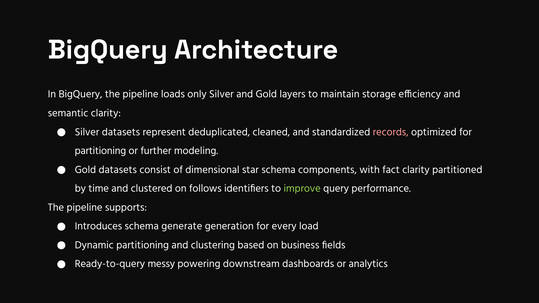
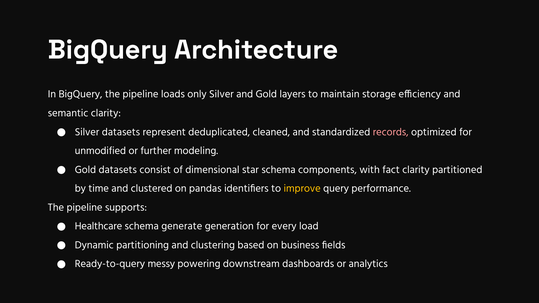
partitioning: partitioning -> unmodified (100, 151)
follows: follows -> pandas (205, 189)
improve colour: light green -> yellow (302, 189)
Introduces: Introduces -> Healthcare (98, 226)
